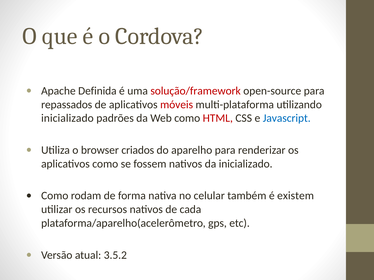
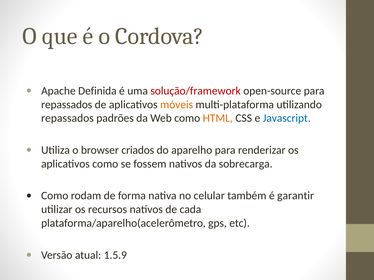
móveis colour: red -> orange (177, 105)
inicializado: inicializado -> repassados (67, 118)
HTML colour: red -> orange (218, 118)
da inicializado: inicializado -> sobrecarga (246, 164)
existem: existem -> garantir (296, 196)
3.5.2: 3.5.2 -> 1.5.9 (115, 255)
